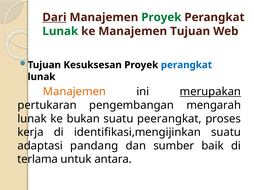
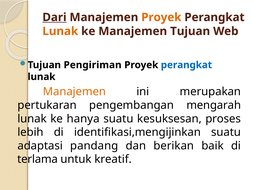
Proyek colour: green -> orange (161, 17)
Lunak colour: green -> orange (60, 31)
Kesuksesan: Kesuksesan -> Pengiriman (93, 65)
merupakan underline: present -> none (210, 92)
bukan: bukan -> hanya (83, 119)
peerangkat: peerangkat -> kesuksesan (169, 119)
kerja: kerja -> lebih (30, 133)
sumber: sumber -> berikan (174, 146)
antara: antara -> kreatif (113, 160)
